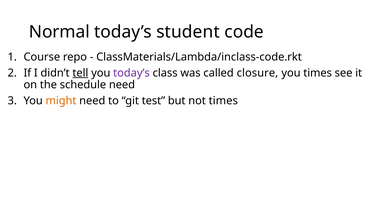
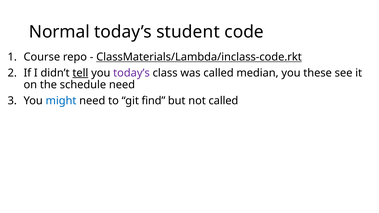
ClassMaterials/Lambda/inclass-code.rkt underline: none -> present (199, 57)
closure: closure -> median (258, 73)
you times: times -> these (318, 73)
might colour: orange -> blue (61, 101)
test: test -> find (153, 101)
not times: times -> called (223, 101)
